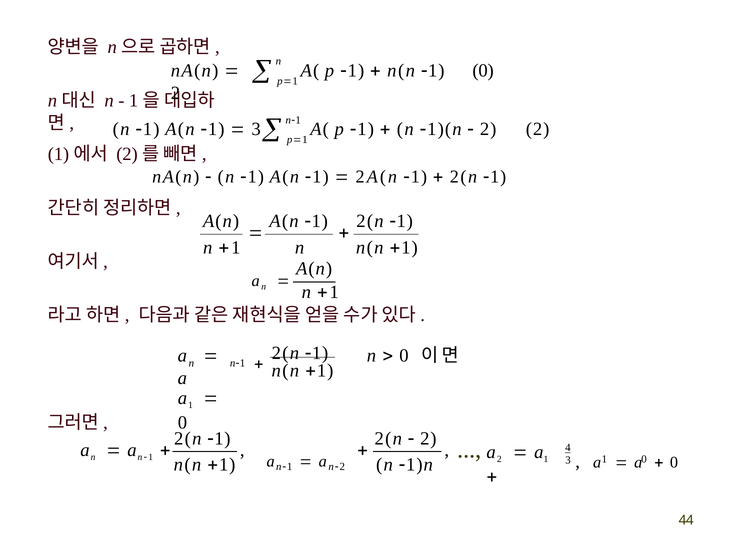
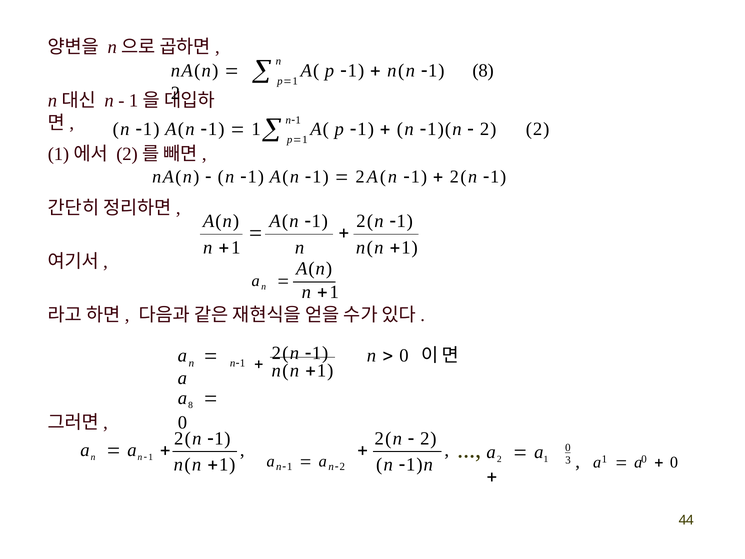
1 0: 0 -> 8 (483, 71)
3: 3 -> 1 (256, 129)
1: 1 -> 8 (191, 405)
4: 4 -> 0 (568, 448)
